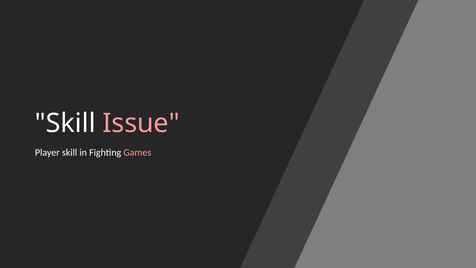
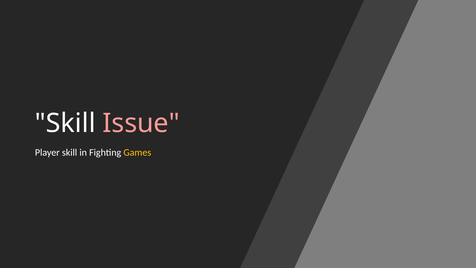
Games colour: pink -> yellow (137, 152)
